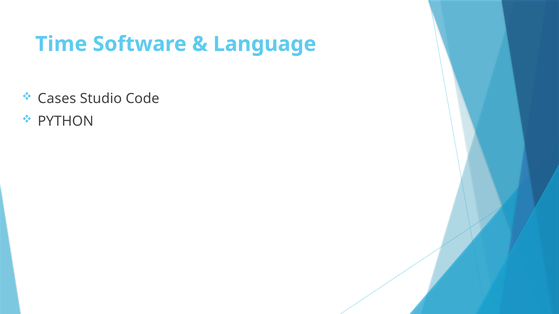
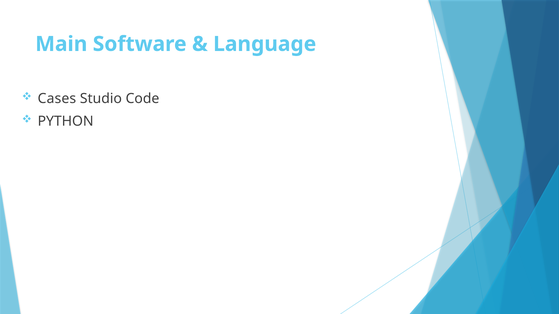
Time: Time -> Main (61, 44)
